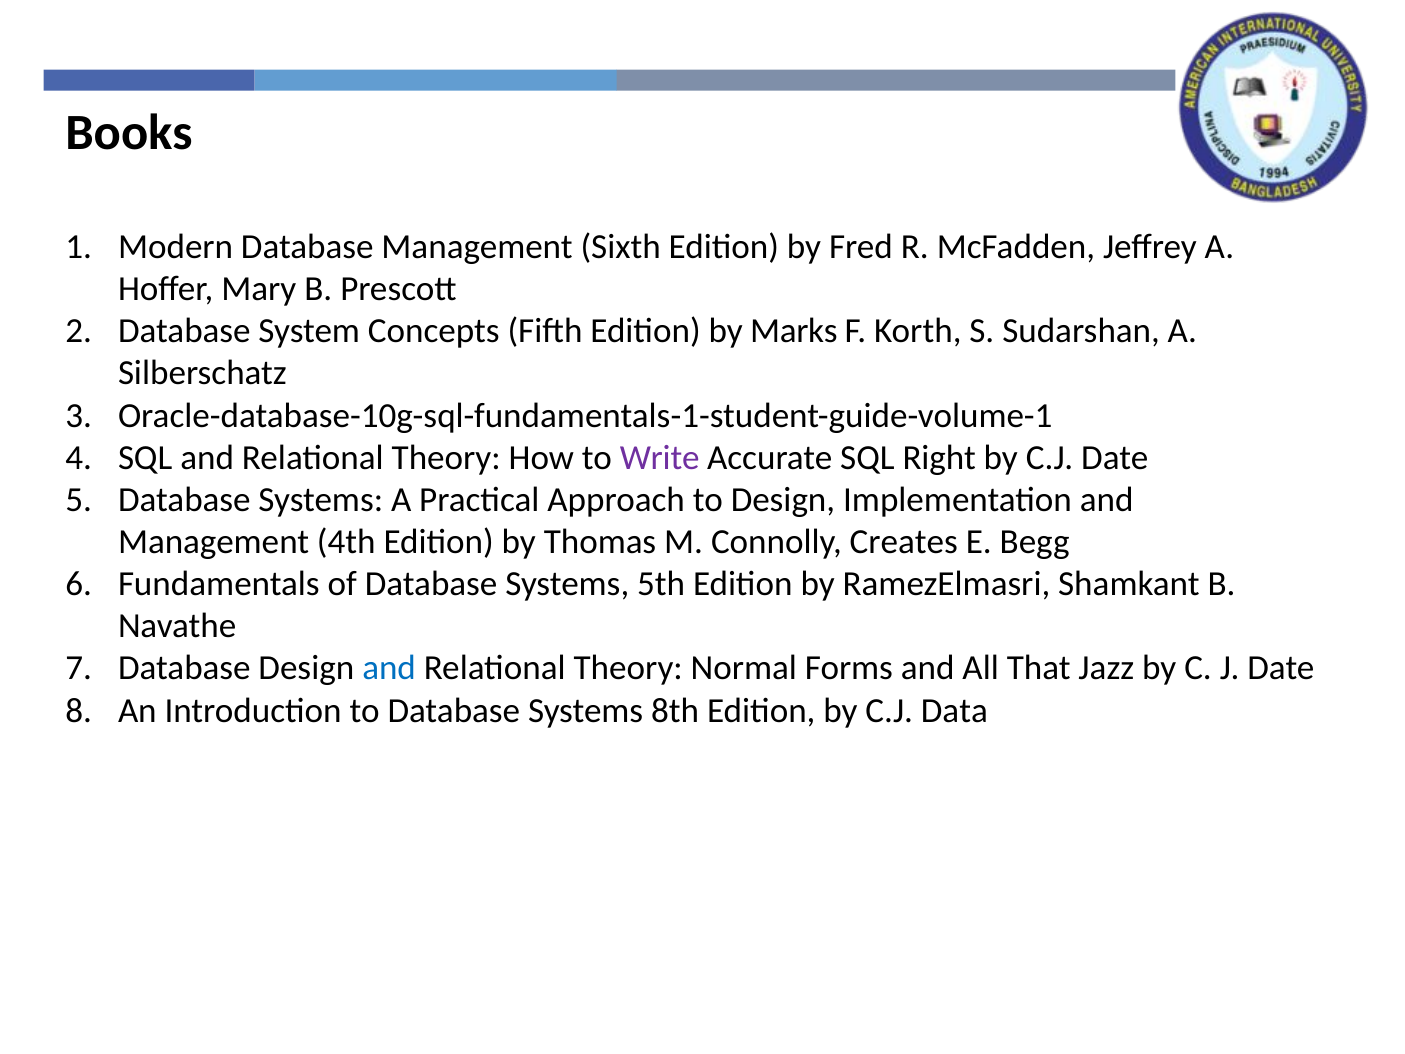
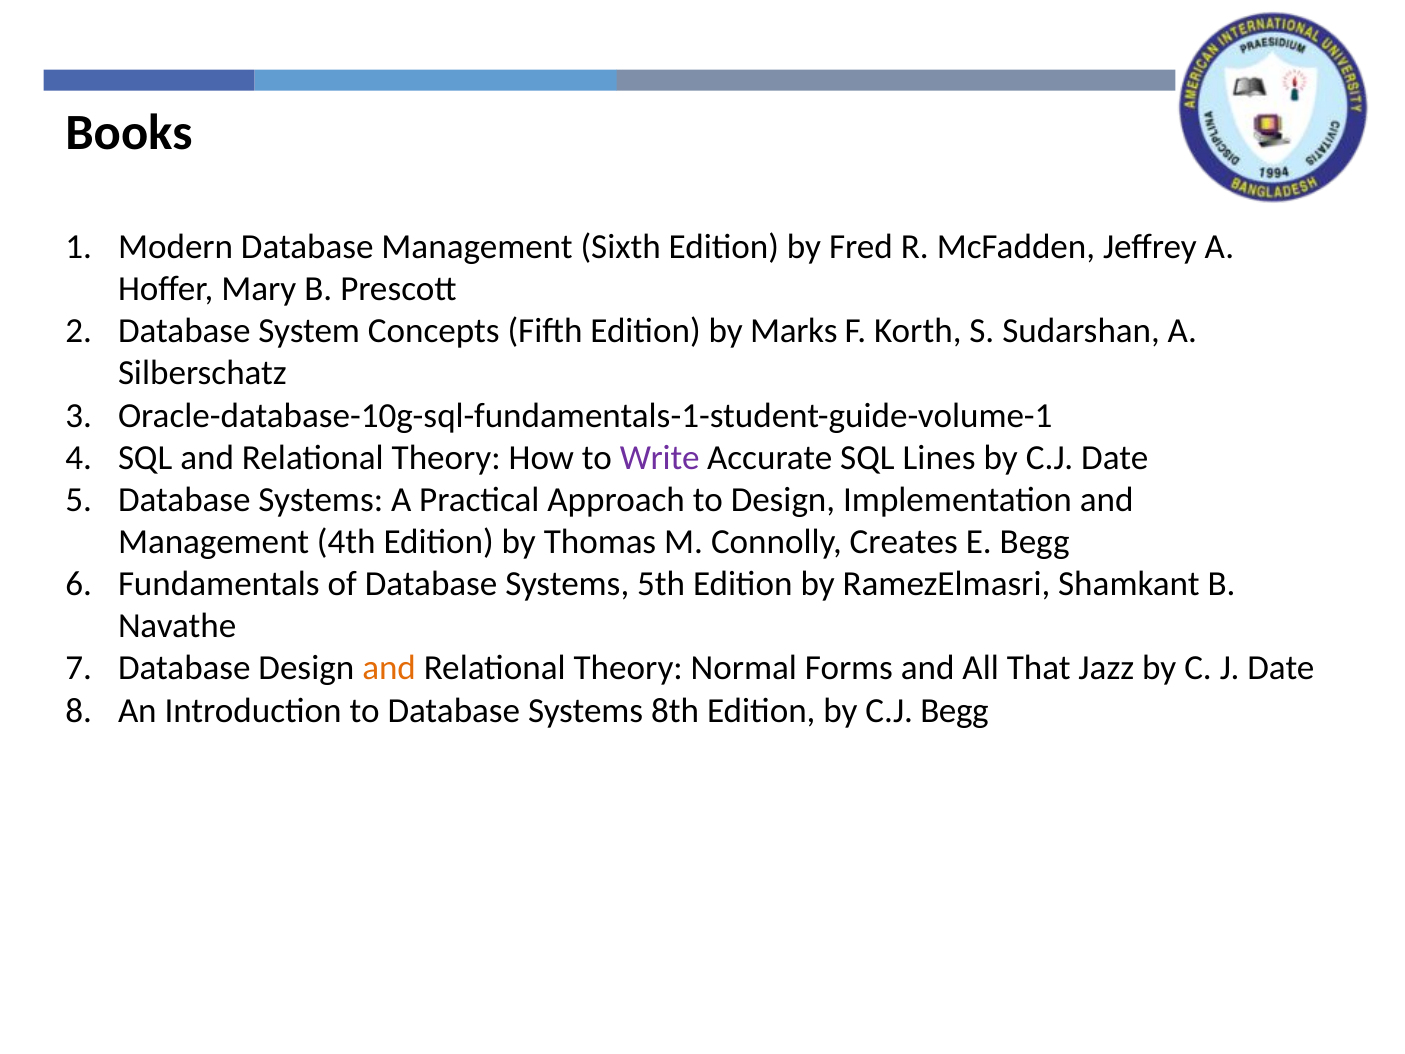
Right: Right -> Lines (939, 457)
and colour: blue -> orange (389, 668)
C.J Data: Data -> Begg (955, 710)
